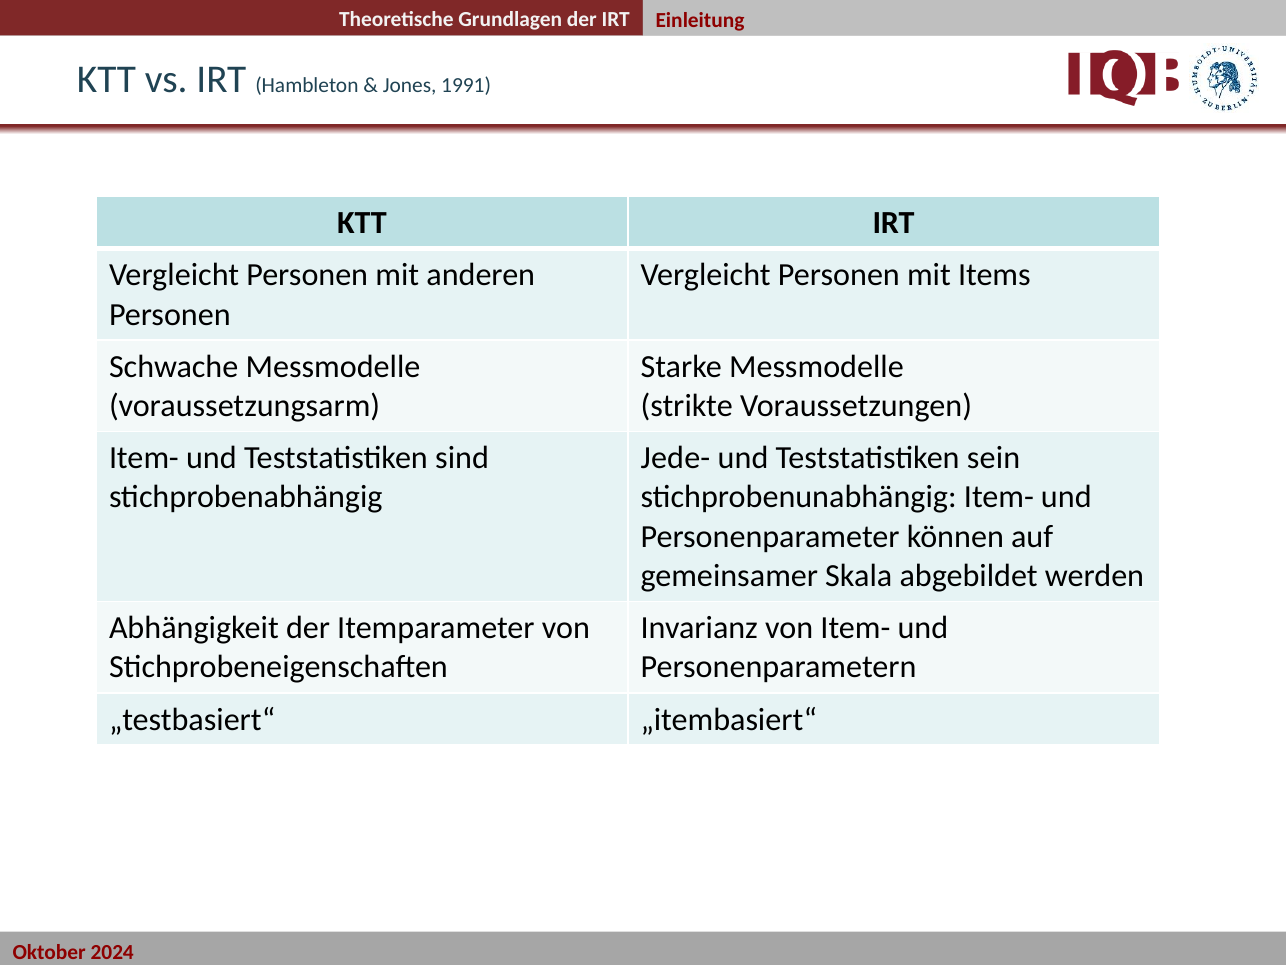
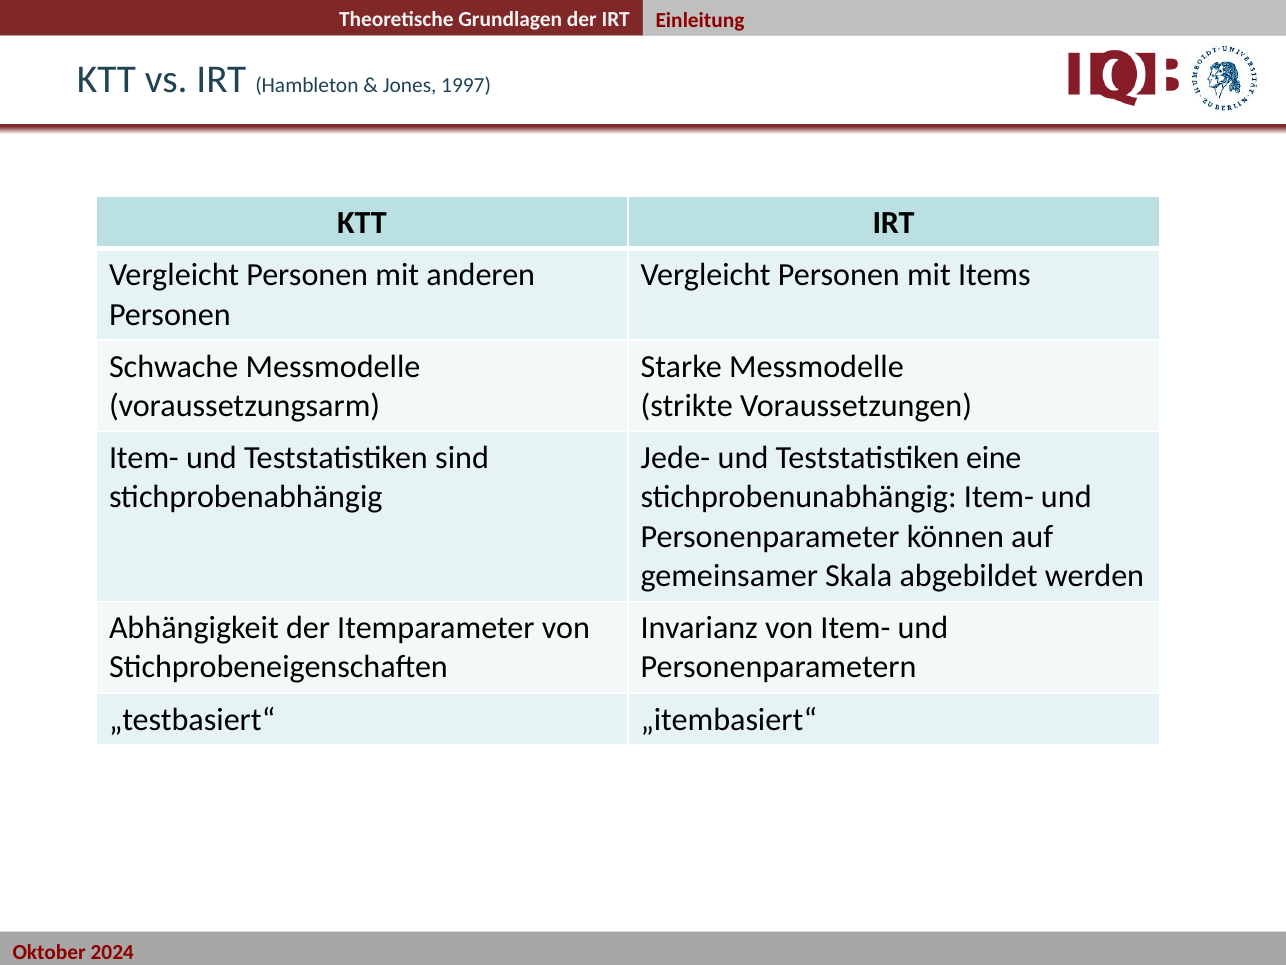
1991: 1991 -> 1997 (466, 85)
sein: sein -> eine (994, 458)
